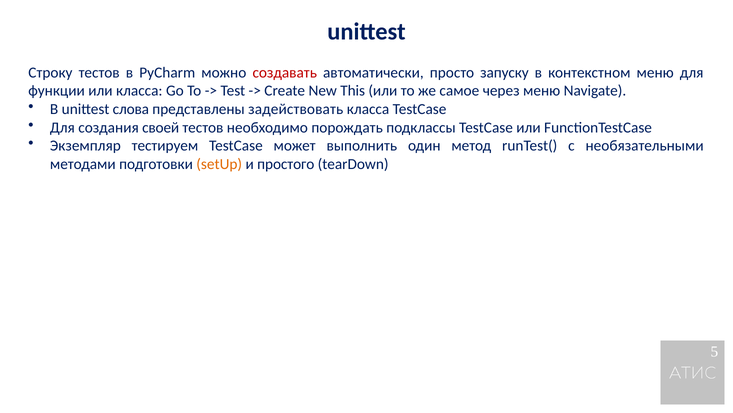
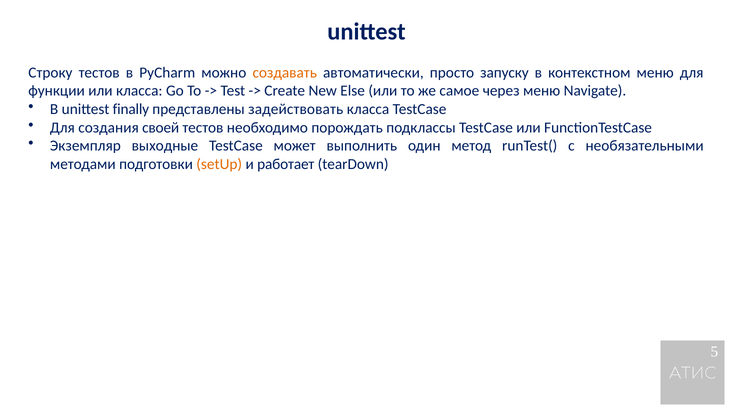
создавать colour: red -> orange (285, 72)
This: This -> Else (353, 91)
слова: слова -> finally (131, 109)
тестируем: тестируем -> выходные (165, 146)
простого: простого -> работает (286, 164)
